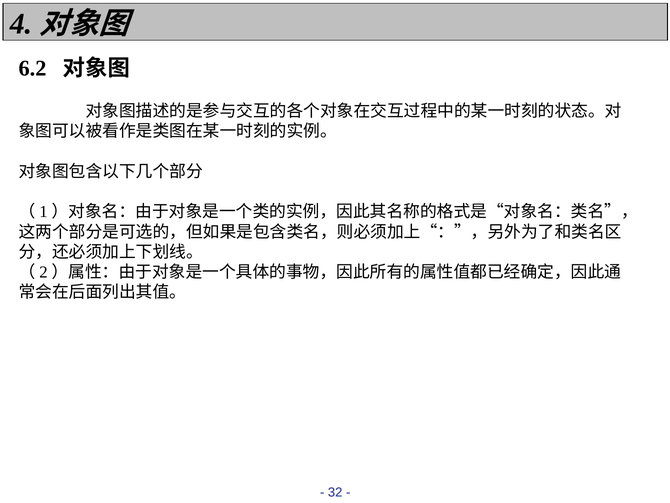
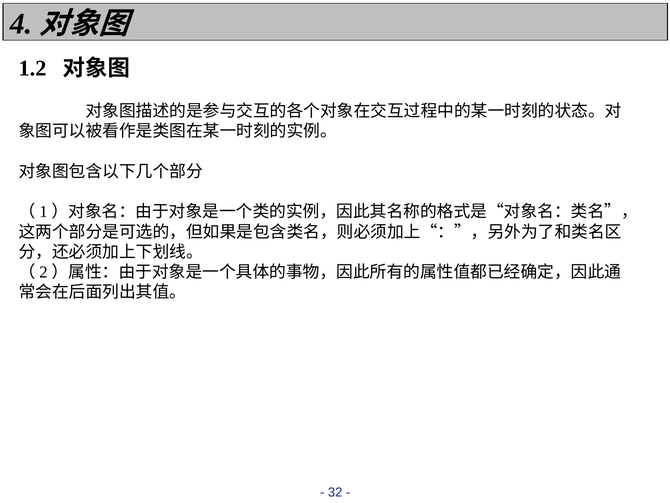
6.2: 6.2 -> 1.2 (33, 69)
